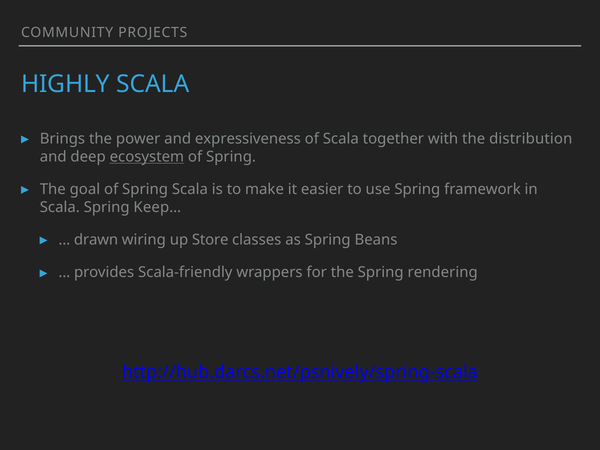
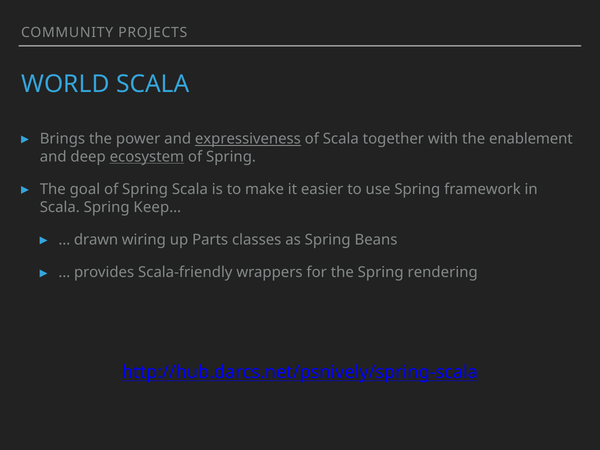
HIGHLY: HIGHLY -> WORLD (65, 84)
expressiveness underline: none -> present (248, 139)
distribution: distribution -> enablement (531, 139)
Store: Store -> Parts (210, 240)
